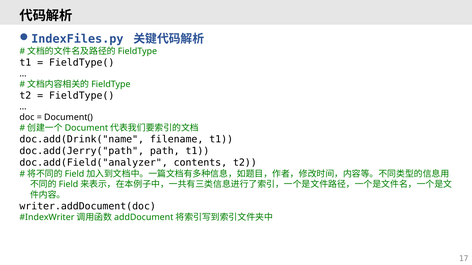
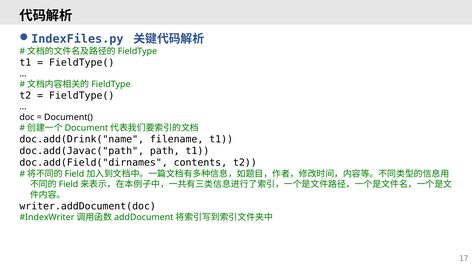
doc.add(Jerry("path: doc.add(Jerry("path -> doc.add(Javac("path (82, 151)
doc.add(Field("analyzer: doc.add(Field("analyzer -> doc.add(Field("dirnames (94, 163)
